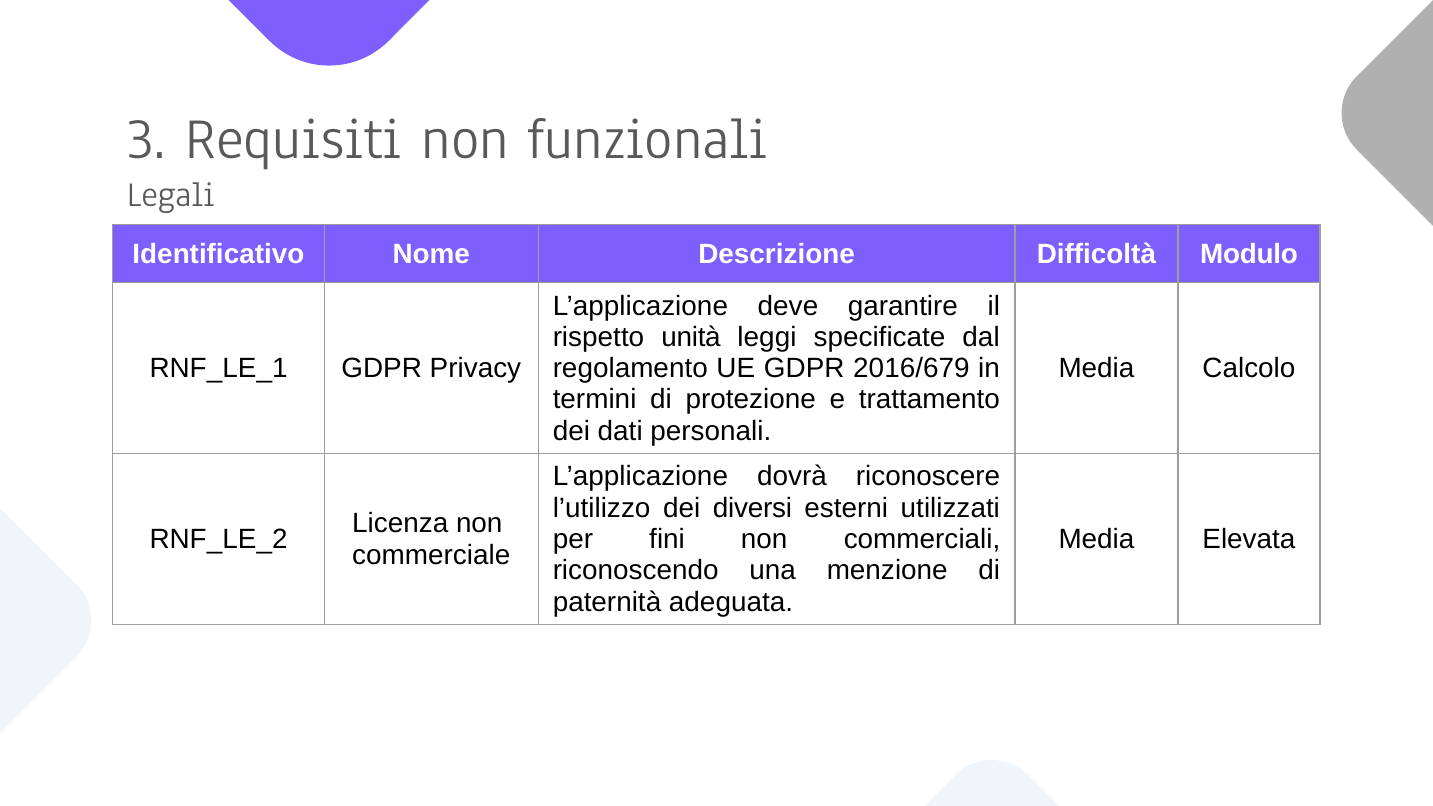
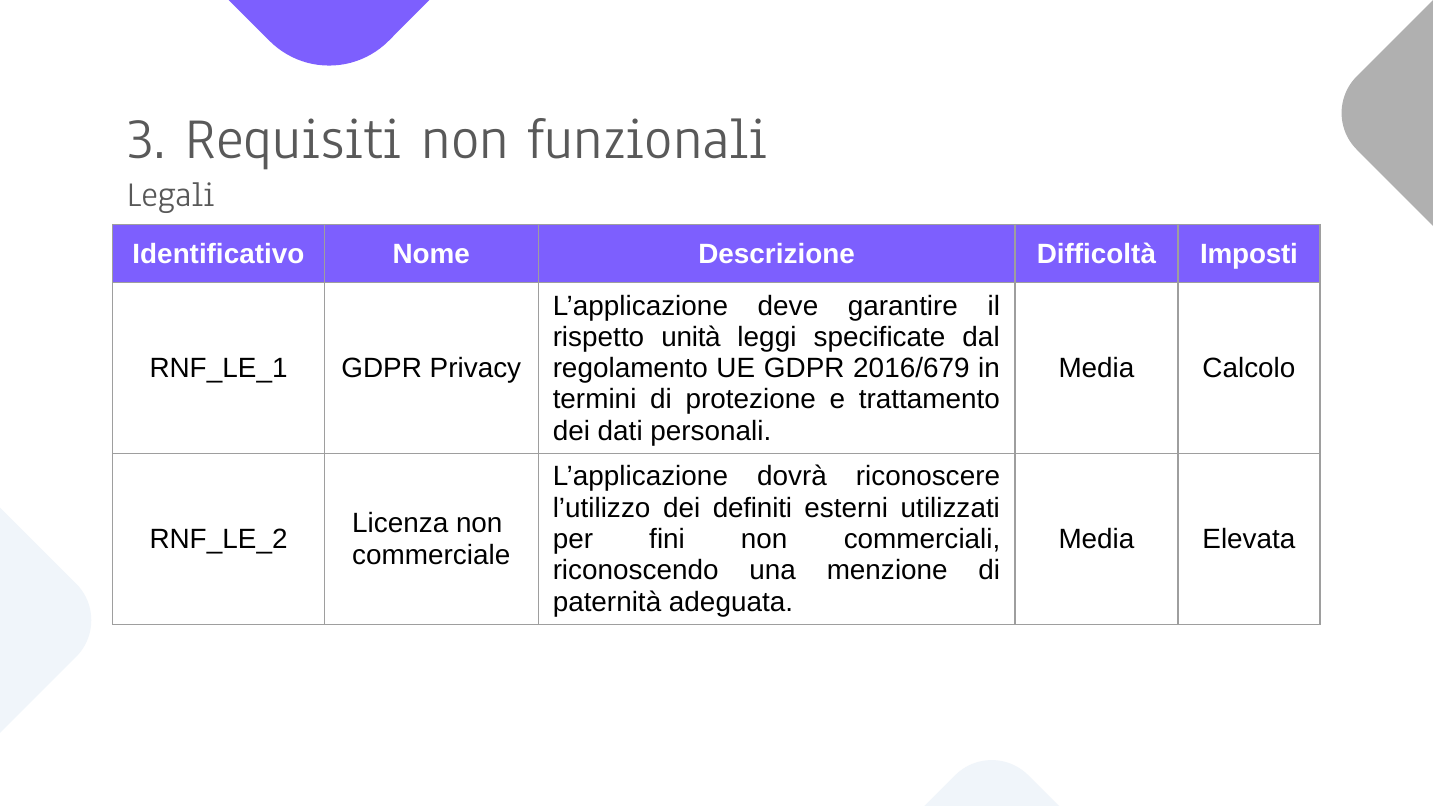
Modulo: Modulo -> Imposti (1249, 254)
diversi: diversi -> definiti (752, 508)
